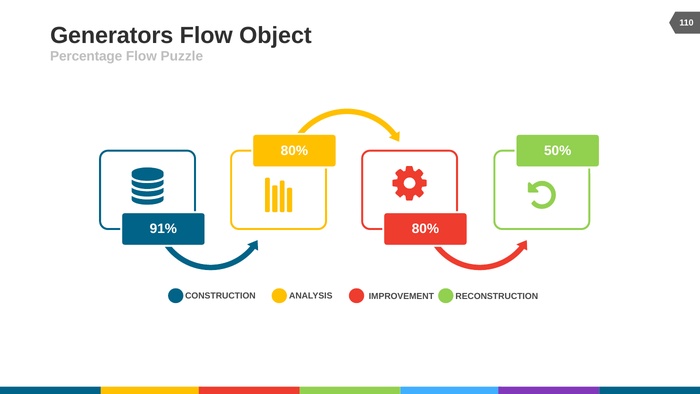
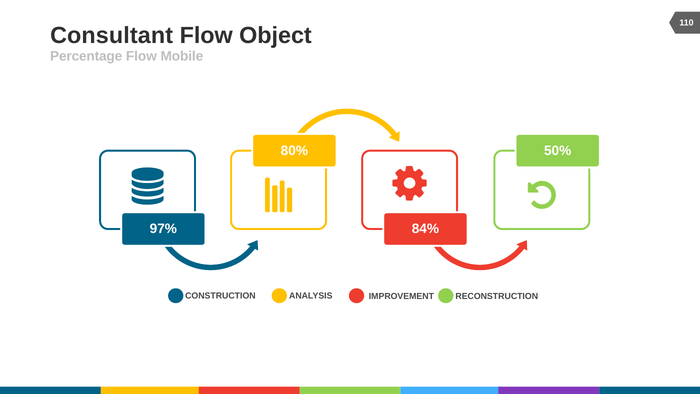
Generators: Generators -> Consultant (112, 36)
Puzzle: Puzzle -> Mobile (182, 56)
91%: 91% -> 97% (163, 229)
80%: 80% -> 84% (425, 229)
